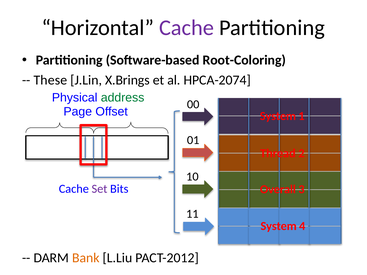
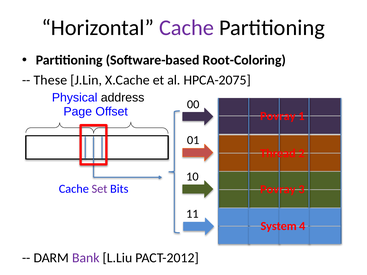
X.Brings: X.Brings -> X.Cache (127, 80)
HPCA-2074: HPCA-2074 -> HPCA-2075 (217, 80)
address colour: green -> black (123, 98)
Offset System: System -> Povray (278, 116)
Overall: Overall -> Povray (278, 189)
Bank colour: orange -> purple (86, 258)
